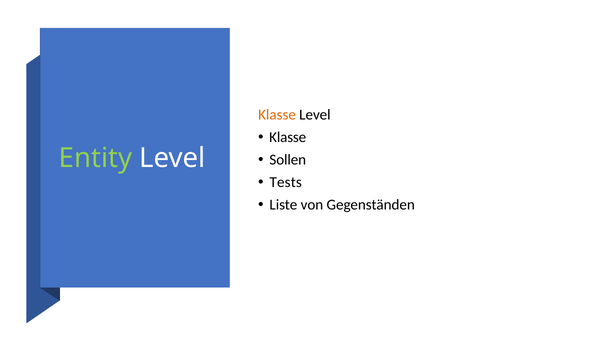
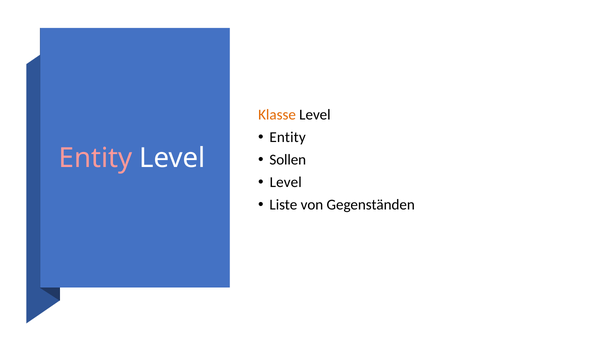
Klasse: Klasse -> Entity (288, 137)
Entity colour: light green -> pink (95, 158)
Tests: Tests -> Level (286, 182)
